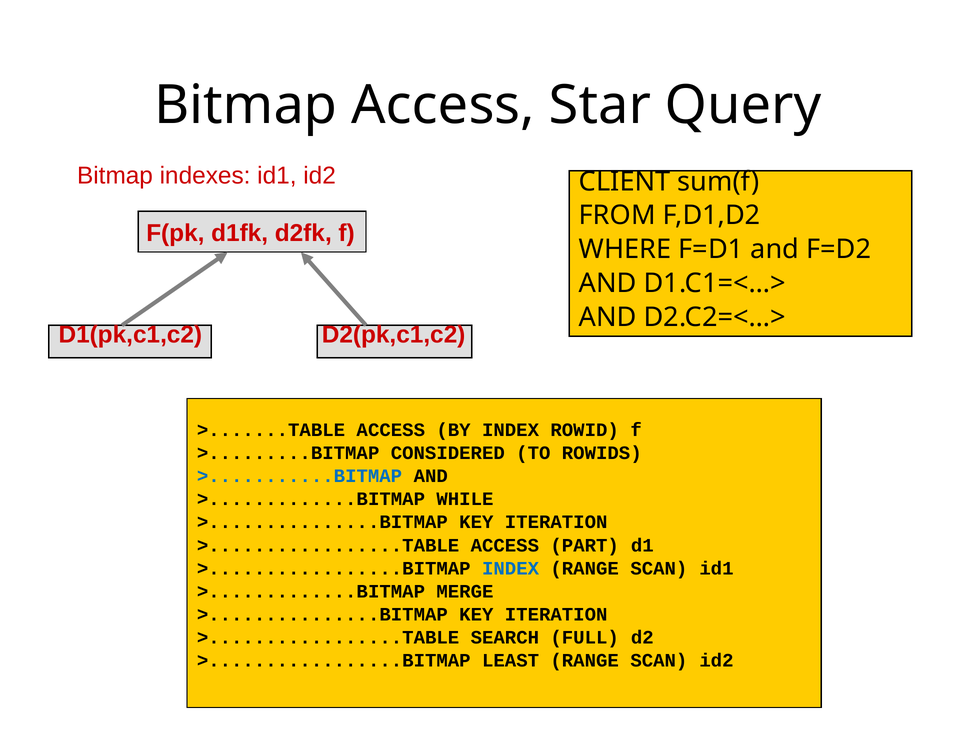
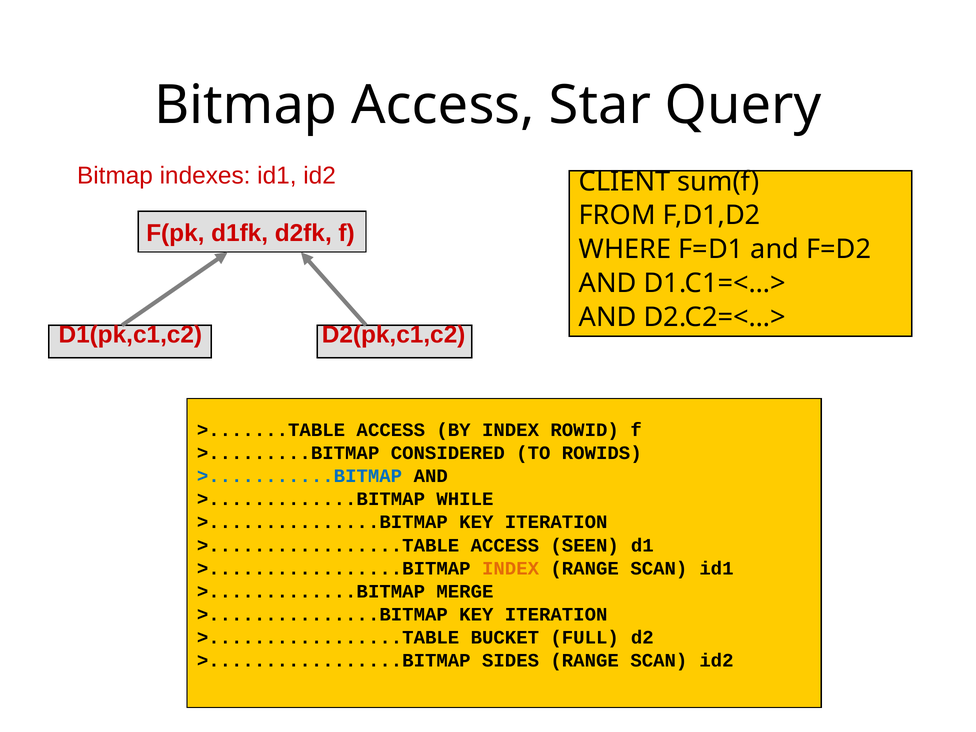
PART: PART -> SEEN (585, 545)
INDEX colour: blue -> orange (511, 568)
SEARCH: SEARCH -> BUCKET (505, 638)
LEAST: LEAST -> SIDES (511, 661)
